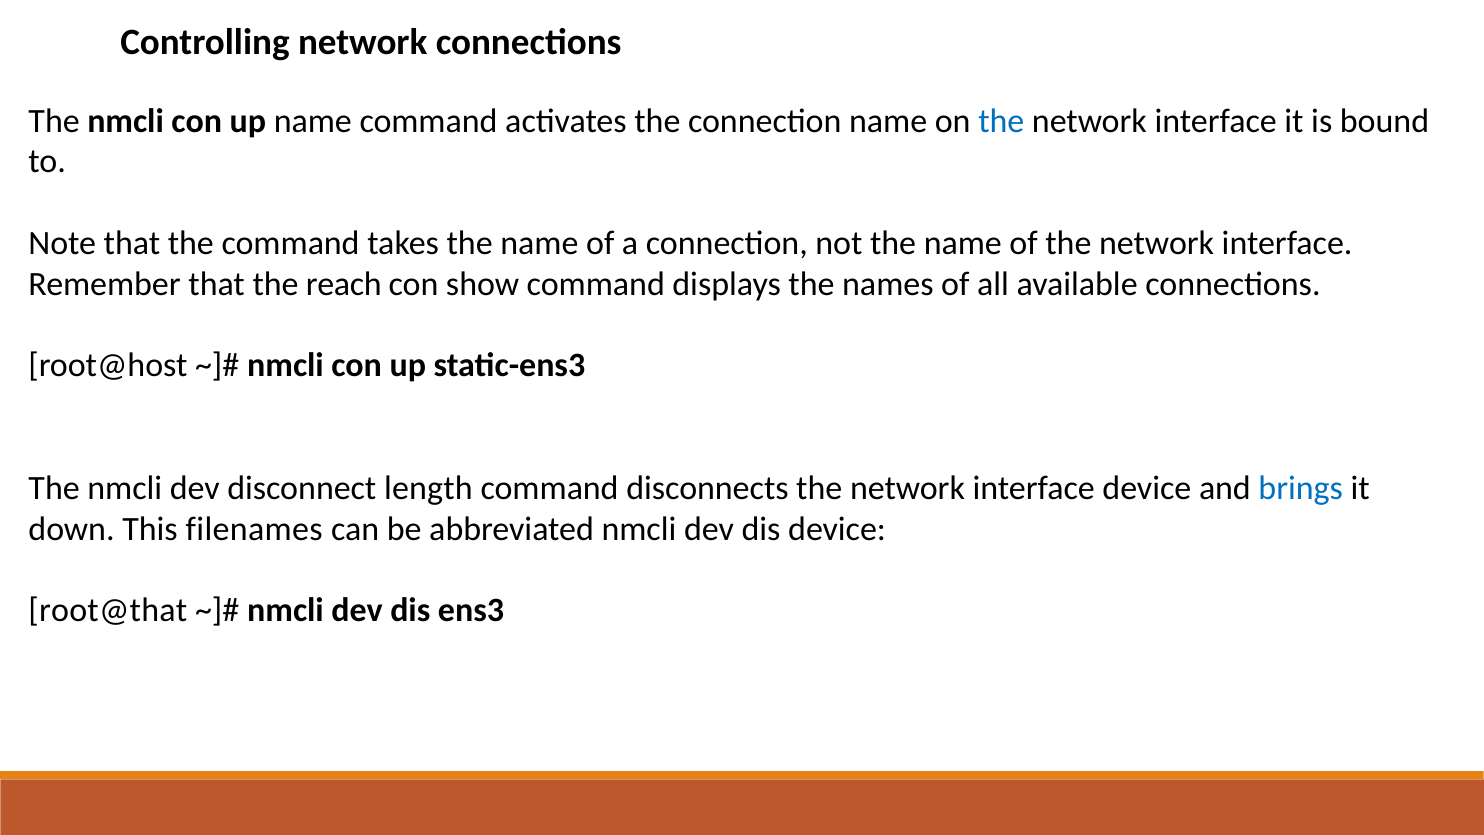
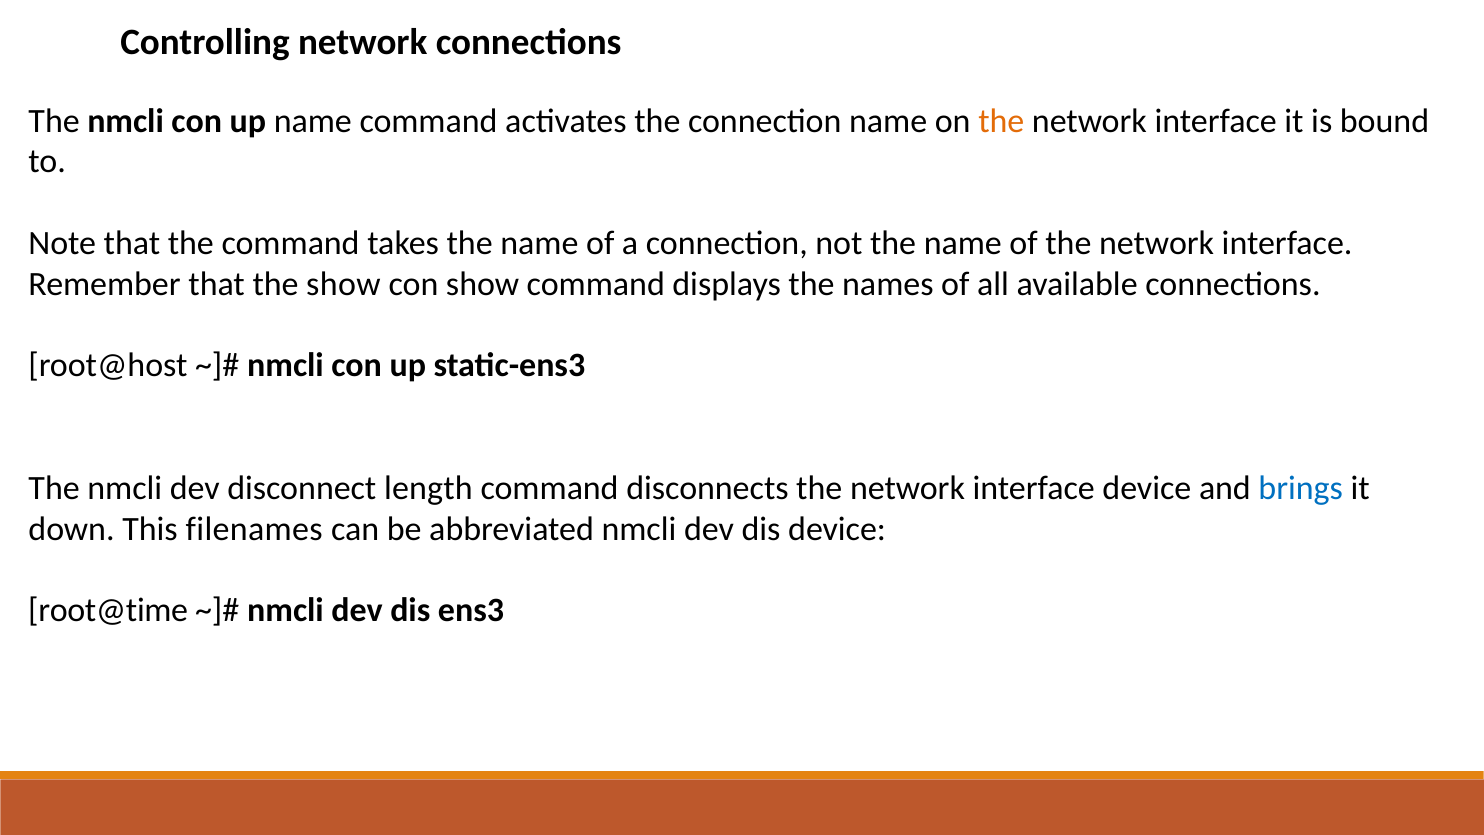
the colour: blue -> orange (1001, 121)
the reach: reach -> show (343, 284)
root@that: root@that -> root@time (108, 610)
